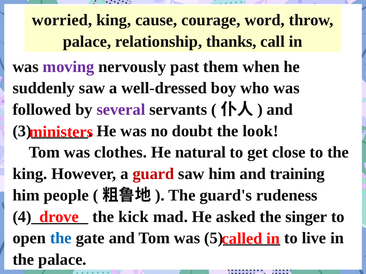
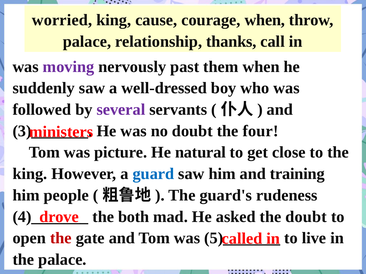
courage word: word -> when (265, 20)
look: look -> four (261, 131)
clothes: clothes -> picture (121, 153)
guard colour: red -> blue (153, 174)
kick: kick -> both (134, 217)
the singer: singer -> doubt (306, 217)
the colour: blue -> red (61, 239)
